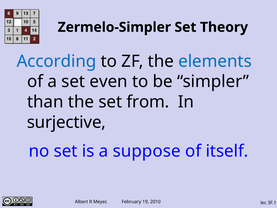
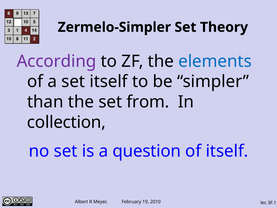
According colour: blue -> purple (56, 61)
set even: even -> itself (109, 82)
surjective: surjective -> collection (66, 122)
suppose: suppose -> question (147, 151)
